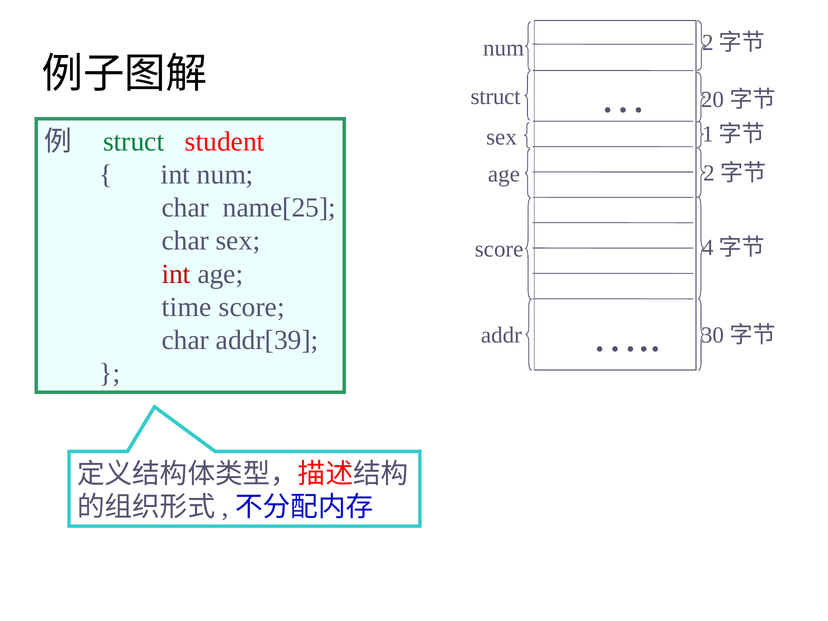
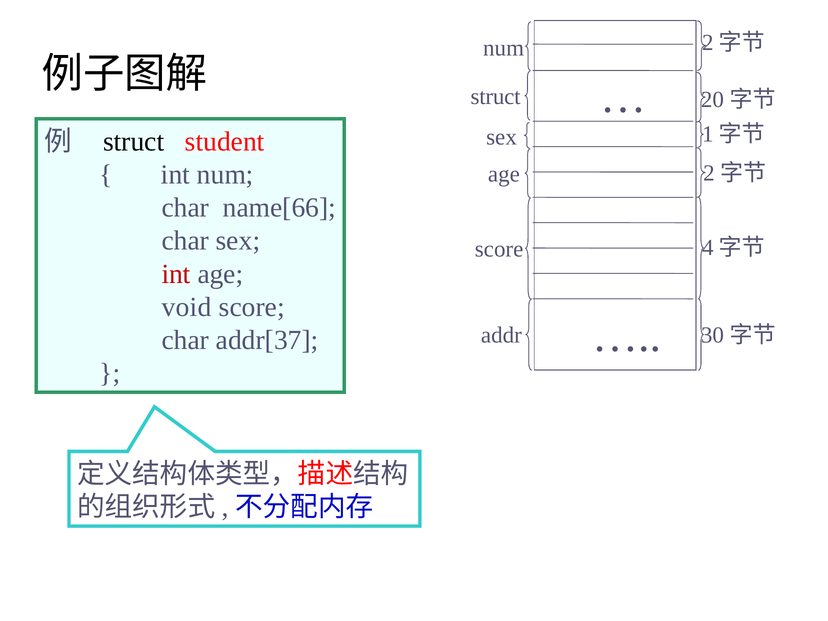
struct colour: green -> black (134, 141)
name[25: name[25 -> name[66 (279, 208)
time: time -> void (187, 307)
addr[39: addr[39 -> addr[37 (267, 340)
